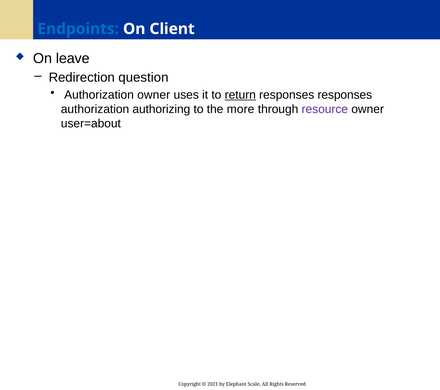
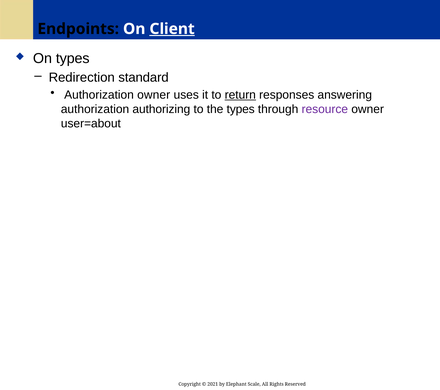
Endpoints colour: blue -> black (78, 29)
Client underline: none -> present (172, 29)
On leave: leave -> types (73, 58)
question: question -> standard (144, 77)
responses responses: responses -> answering (345, 95)
the more: more -> types (241, 109)
